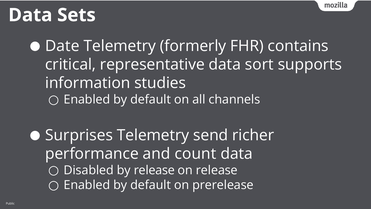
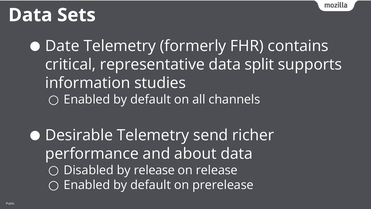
sort: sort -> split (259, 64)
Surprises: Surprises -> Desirable (79, 135)
count: count -> about (195, 153)
